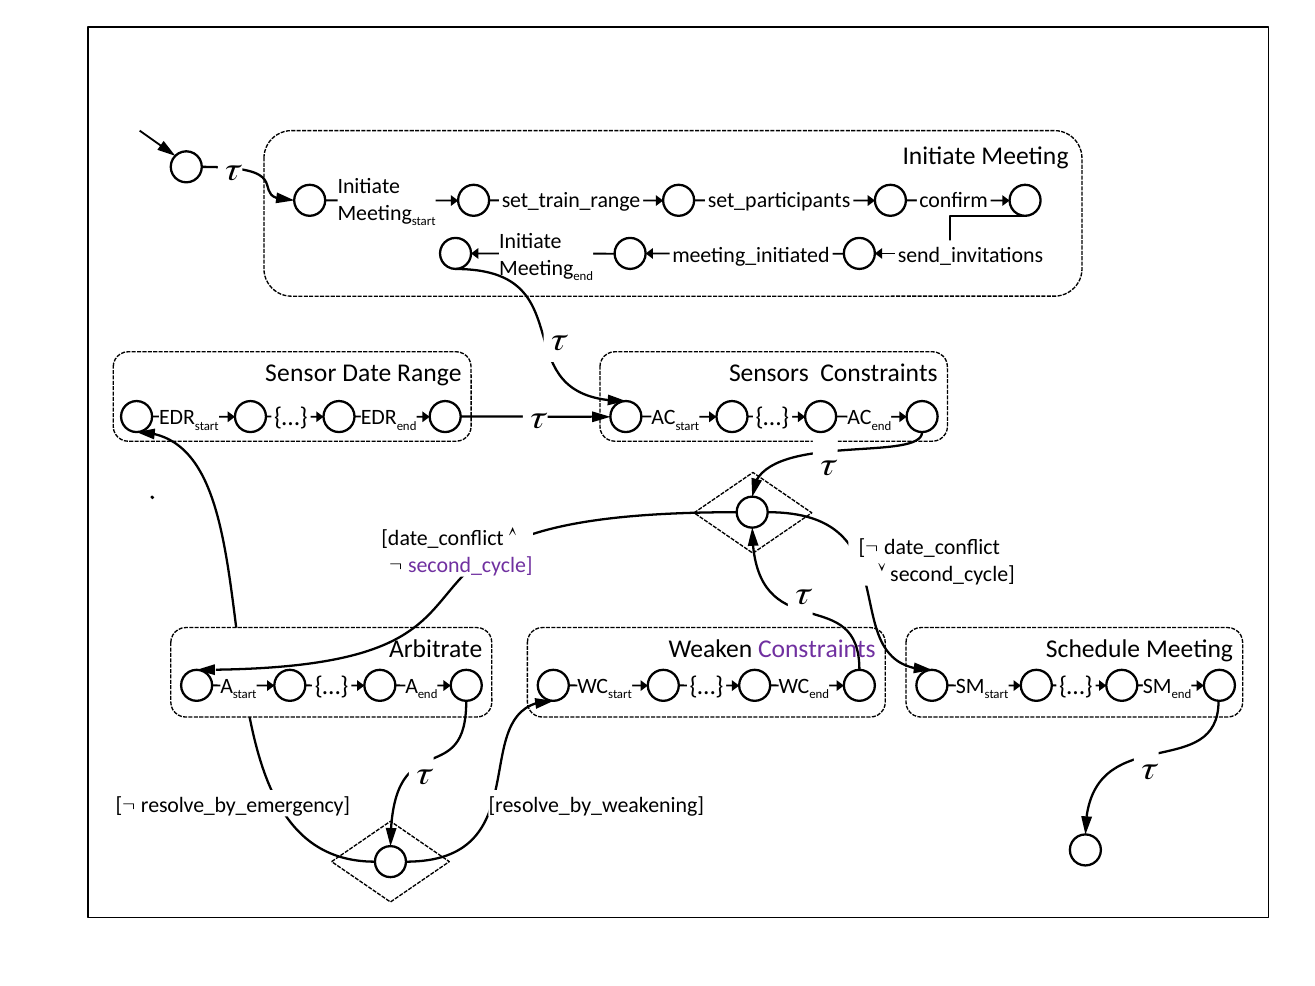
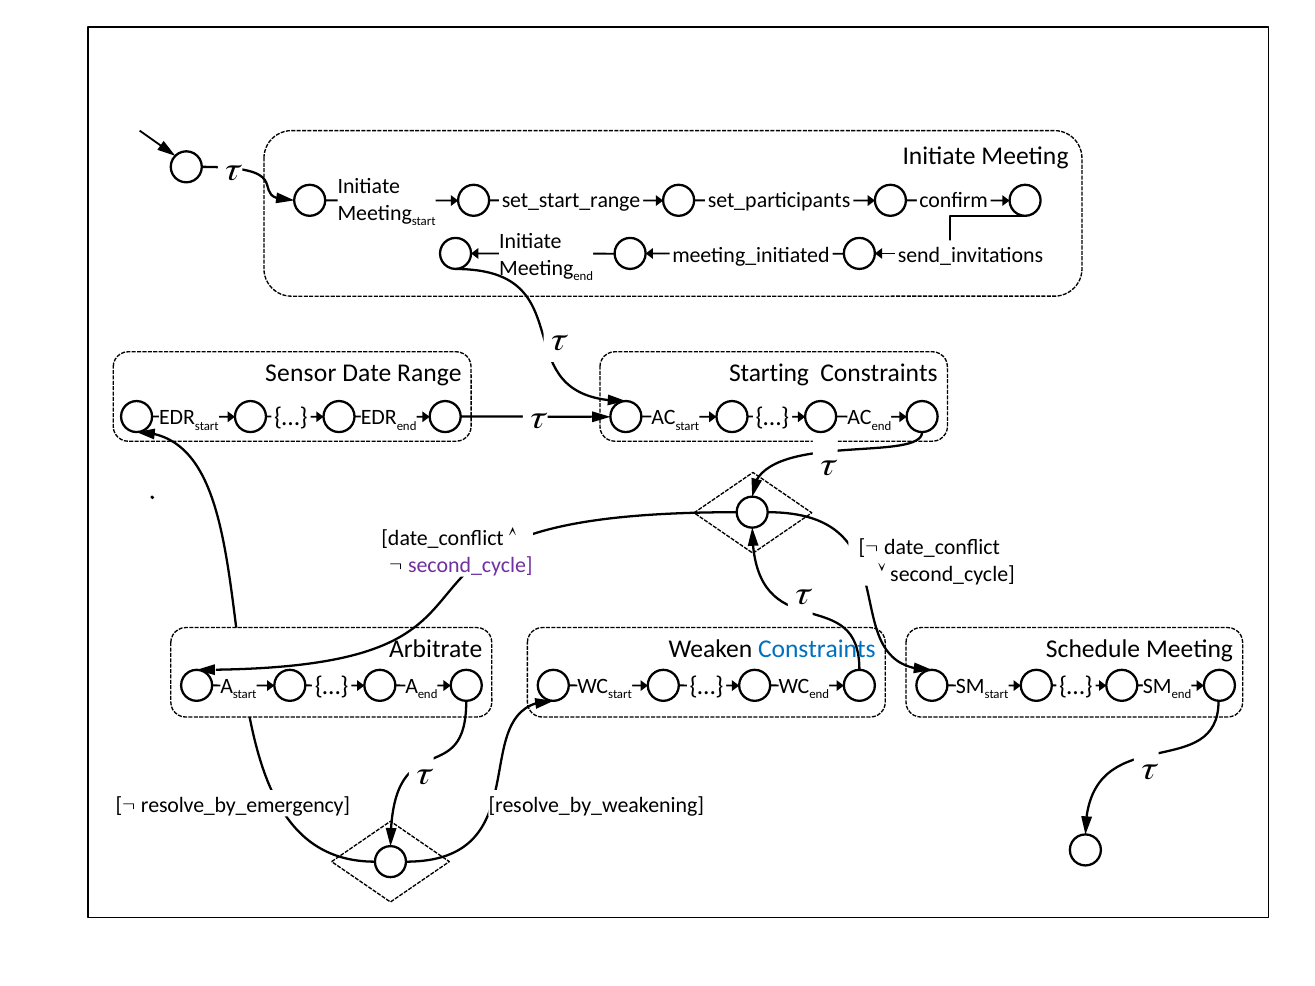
set_train_range: set_train_range -> set_start_range (571, 200)
Sensors: Sensors -> Starting (769, 373)
Constraints colour: purple -> blue (817, 649)
